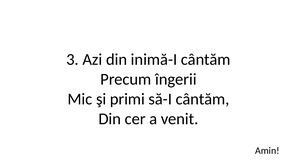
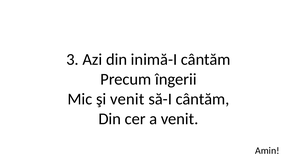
şi primi: primi -> venit (127, 99)
